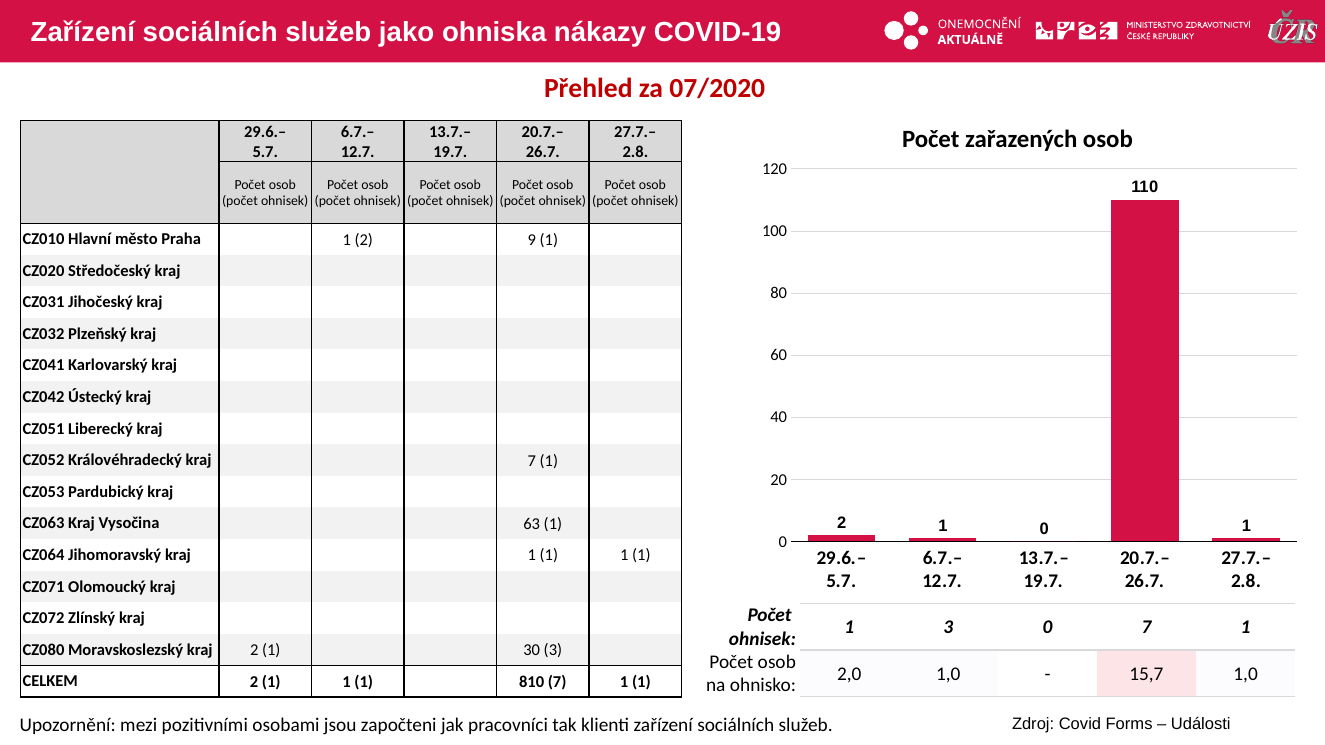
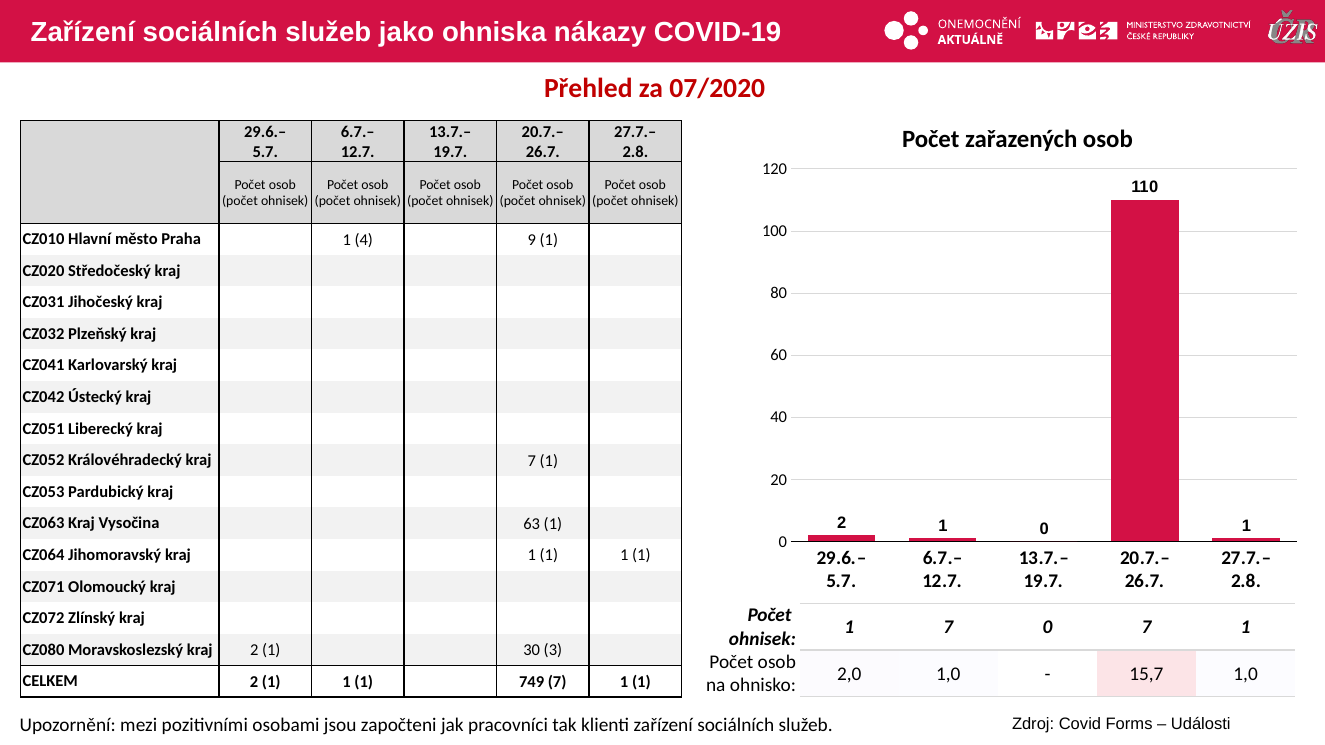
1 2: 2 -> 4 (364, 240)
1 3: 3 -> 7 (948, 628)
810: 810 -> 749 (532, 682)
